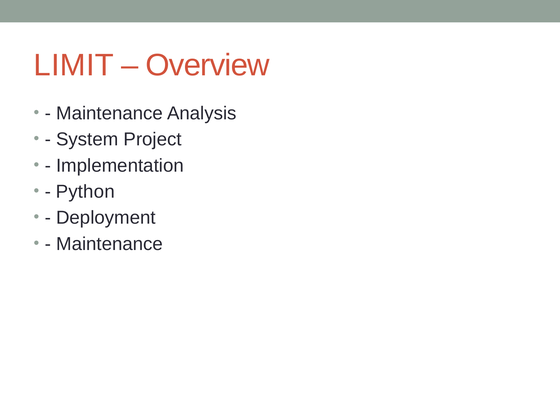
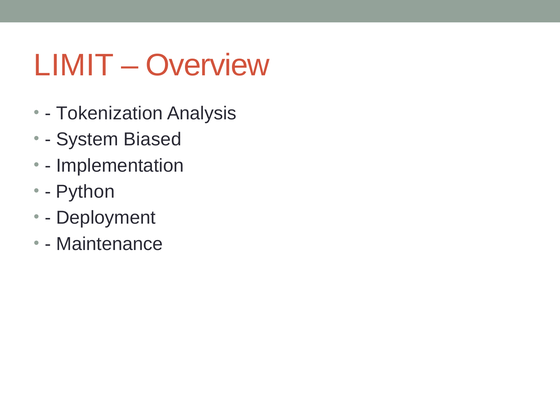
Maintenance: Maintenance -> Tokenization (110, 113)
Project: Project -> Biased (153, 139)
